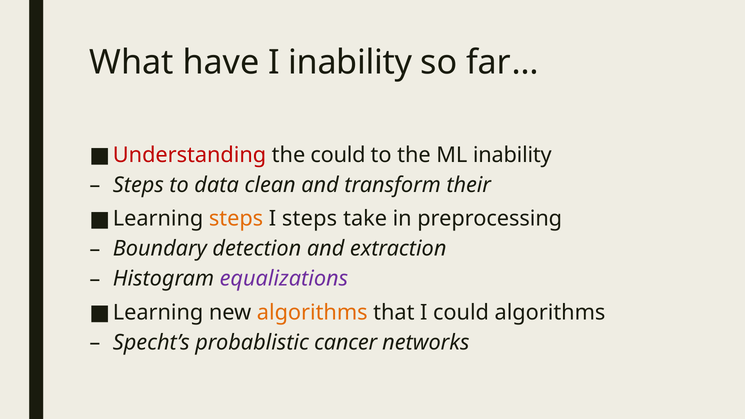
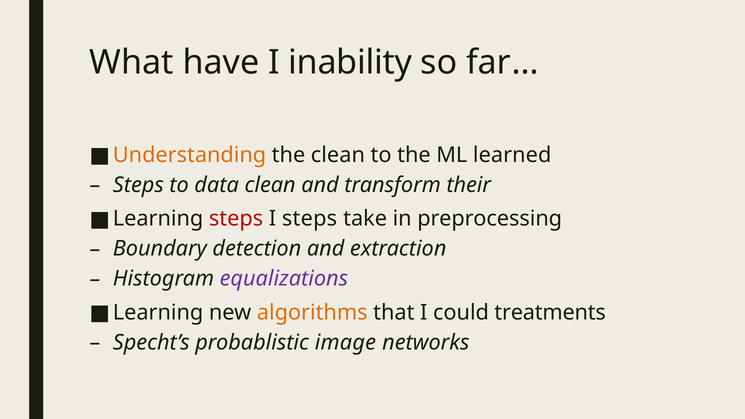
Understanding colour: red -> orange (190, 155)
the could: could -> clean (338, 155)
ML inability: inability -> learned (512, 155)
steps colour: orange -> red (236, 219)
could algorithms: algorithms -> treatments (550, 313)
cancer: cancer -> image (345, 342)
